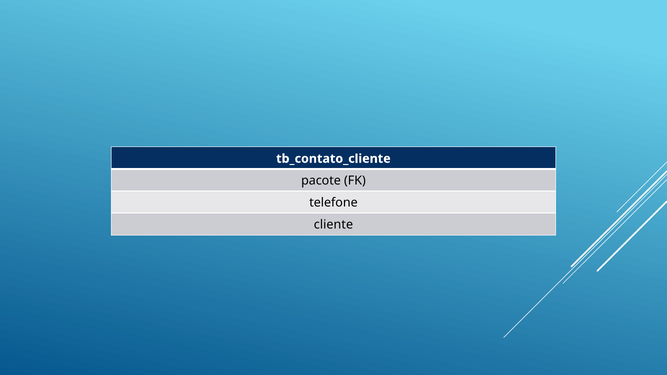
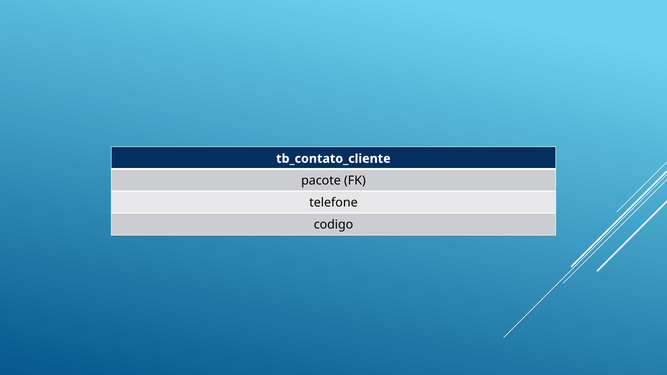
cliente: cliente -> codigo (334, 225)
